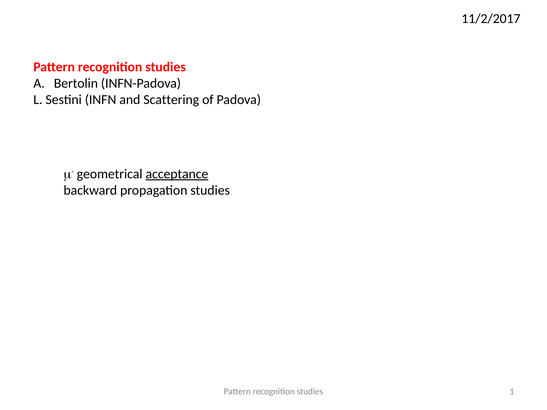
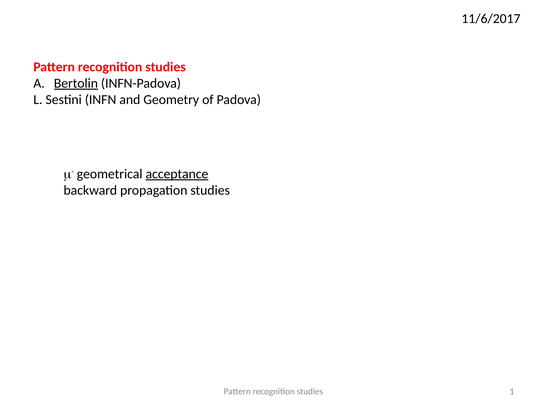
11/2/2017: 11/2/2017 -> 11/6/2017 (491, 19)
Bertolin underline: none -> present (76, 83)
Scattering: Scattering -> Geometry (171, 100)
